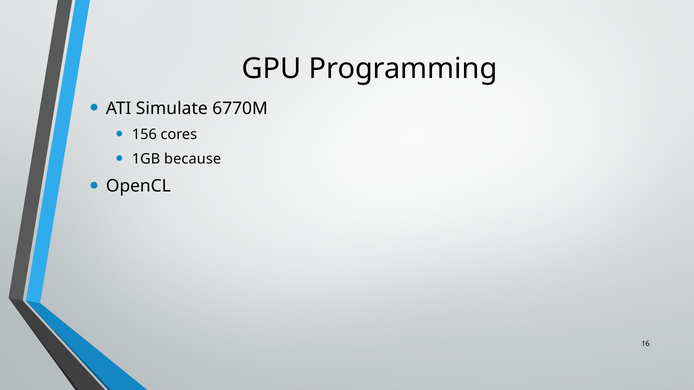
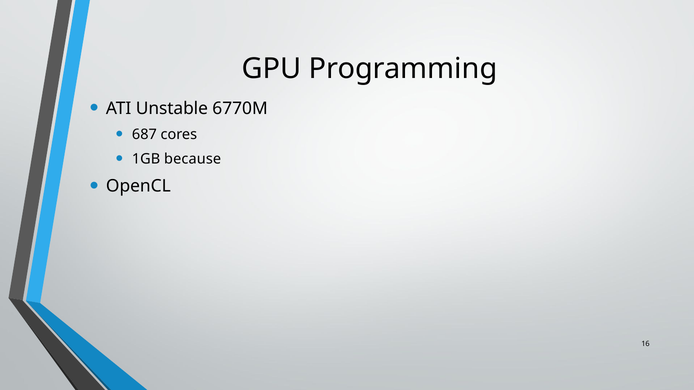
Simulate: Simulate -> Unstable (172, 109)
156: 156 -> 687 (144, 135)
